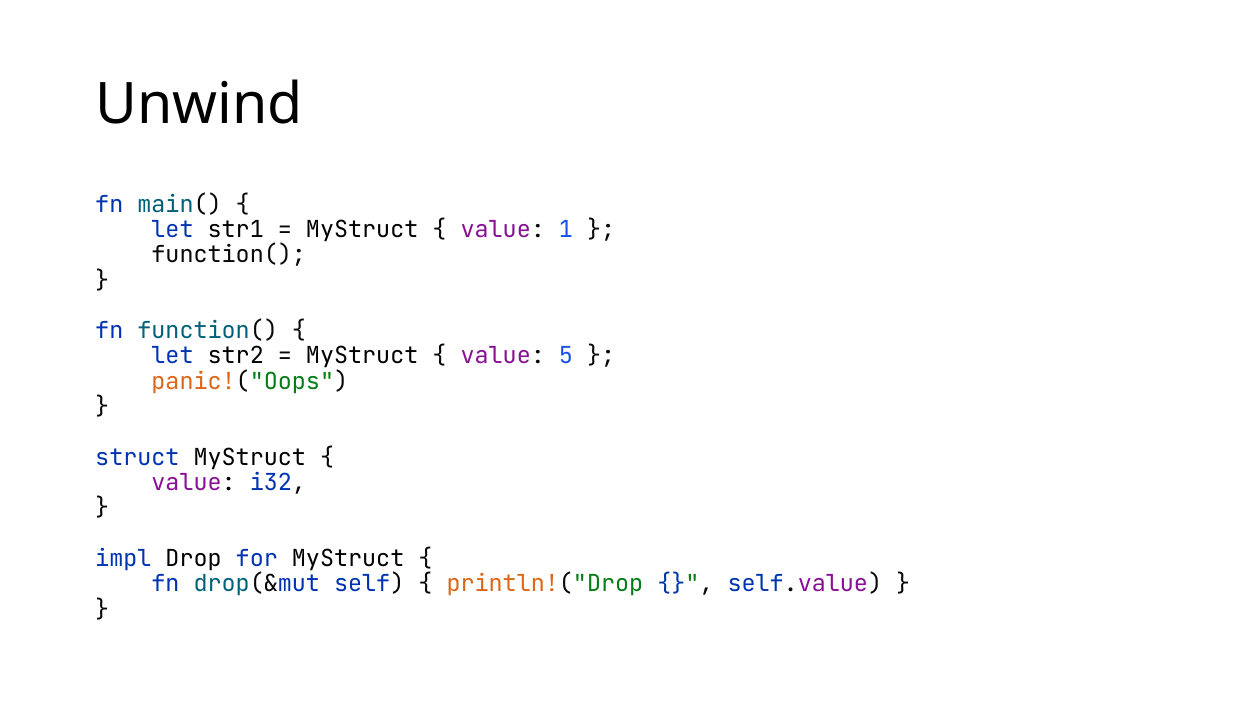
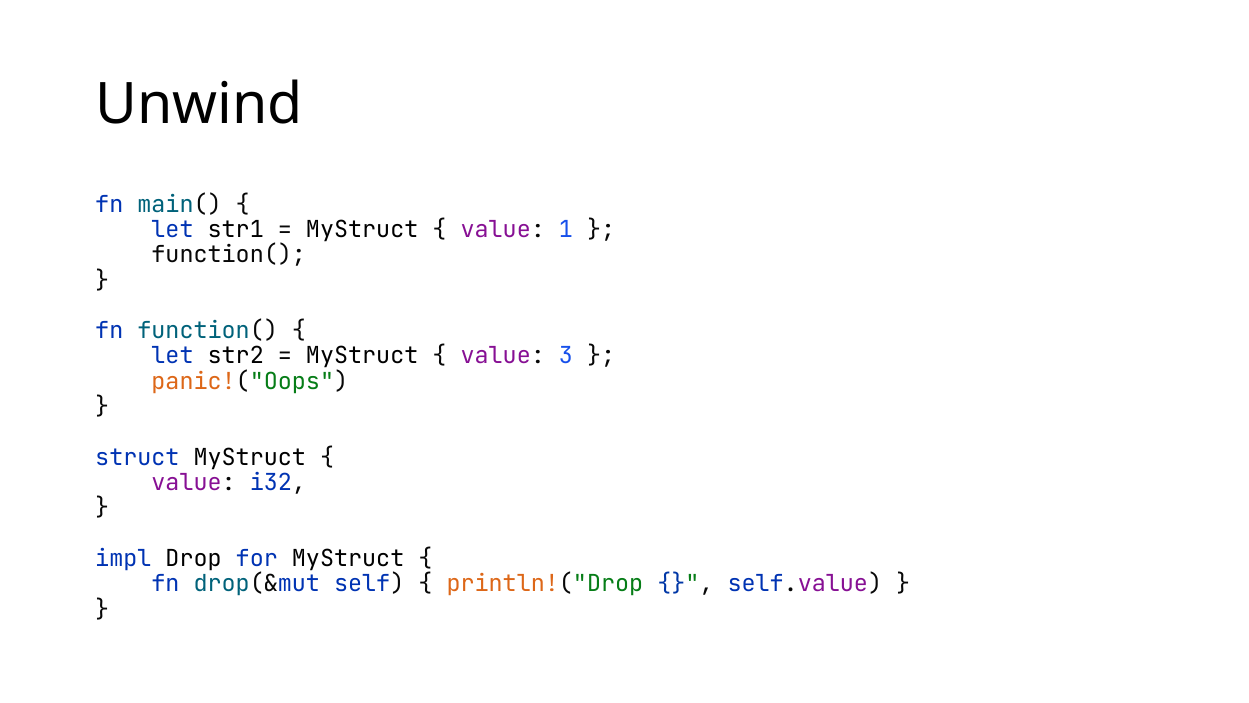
5: 5 -> 3 (566, 356)
